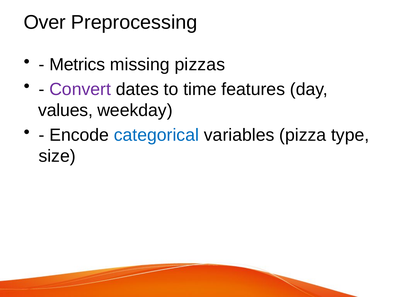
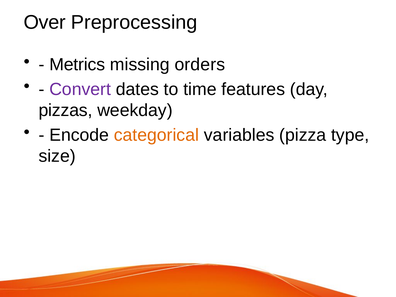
pizzas: pizzas -> orders (200, 65)
values: values -> pizzas (66, 110)
categorical colour: blue -> orange (156, 135)
